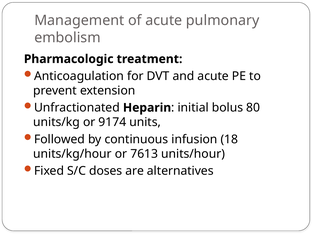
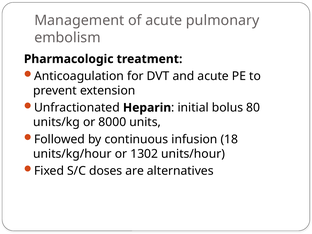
9174: 9174 -> 8000 (112, 122)
7613: 7613 -> 1302 (144, 154)
